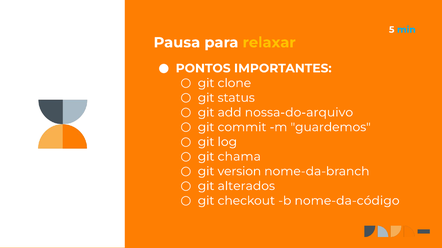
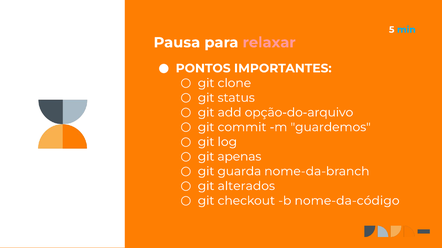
relaxar colour: yellow -> pink (269, 43)
nossa-do-arquivo: nossa-do-arquivo -> opção-do-arquivo (299, 113)
chama: chama -> apenas (239, 157)
version: version -> guarda (239, 172)
